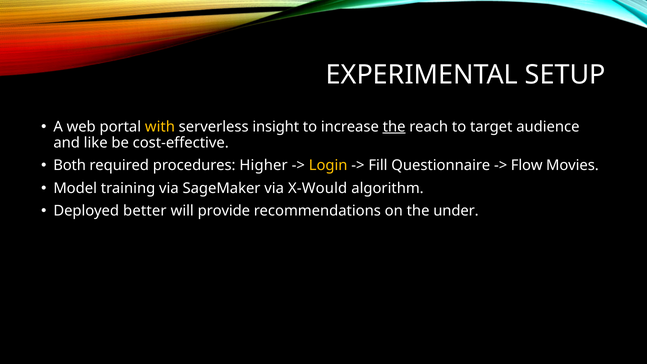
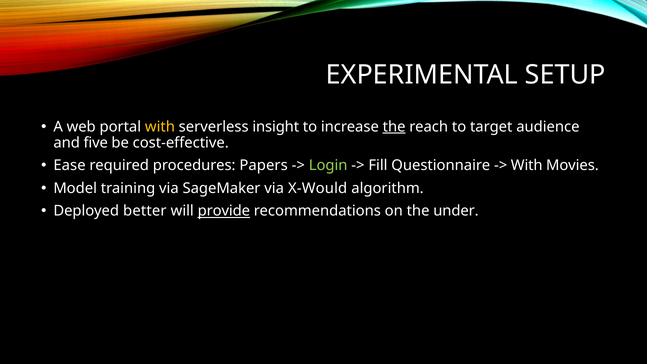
like: like -> five (96, 143)
Both: Both -> Ease (69, 166)
Higher: Higher -> Papers (264, 166)
Login colour: yellow -> light green (328, 166)
Flow: Flow -> With (527, 166)
provide underline: none -> present (224, 211)
